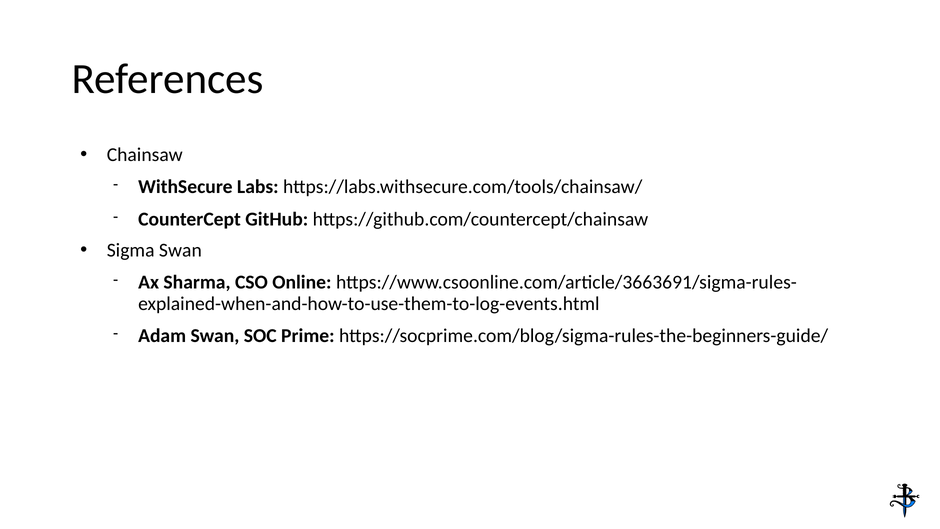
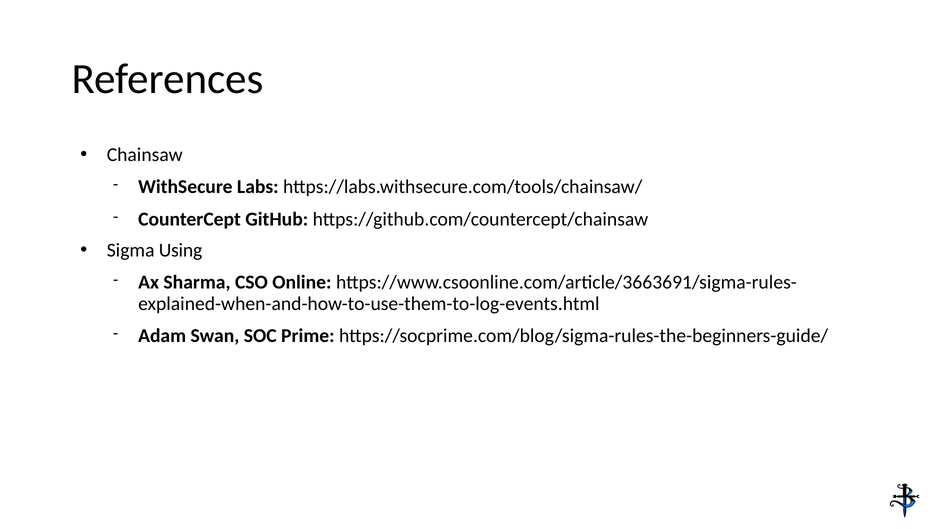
Sigma Swan: Swan -> Using (181, 250)
